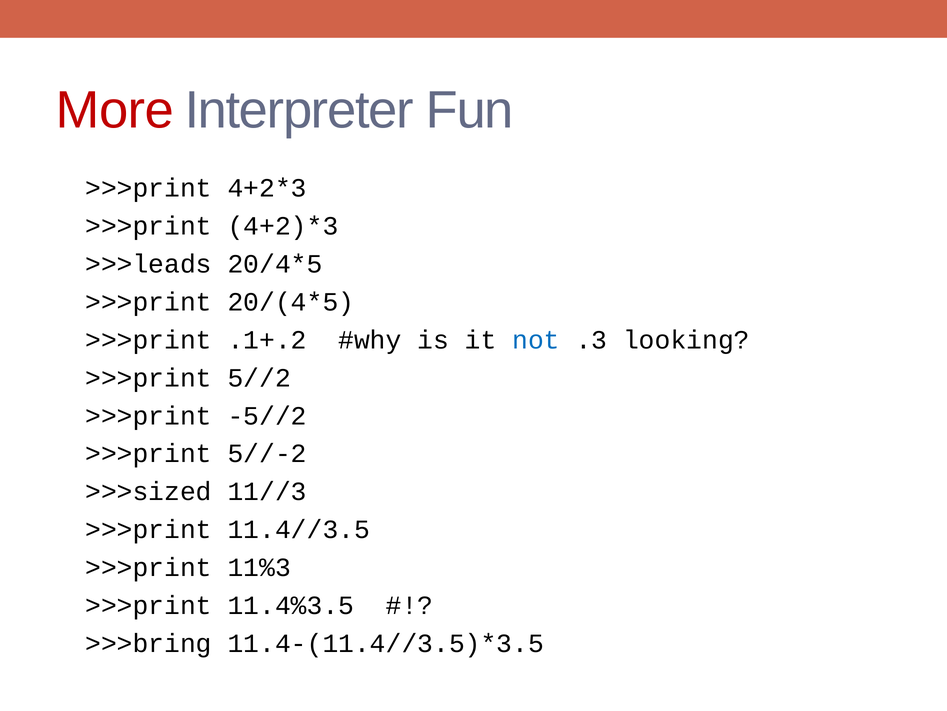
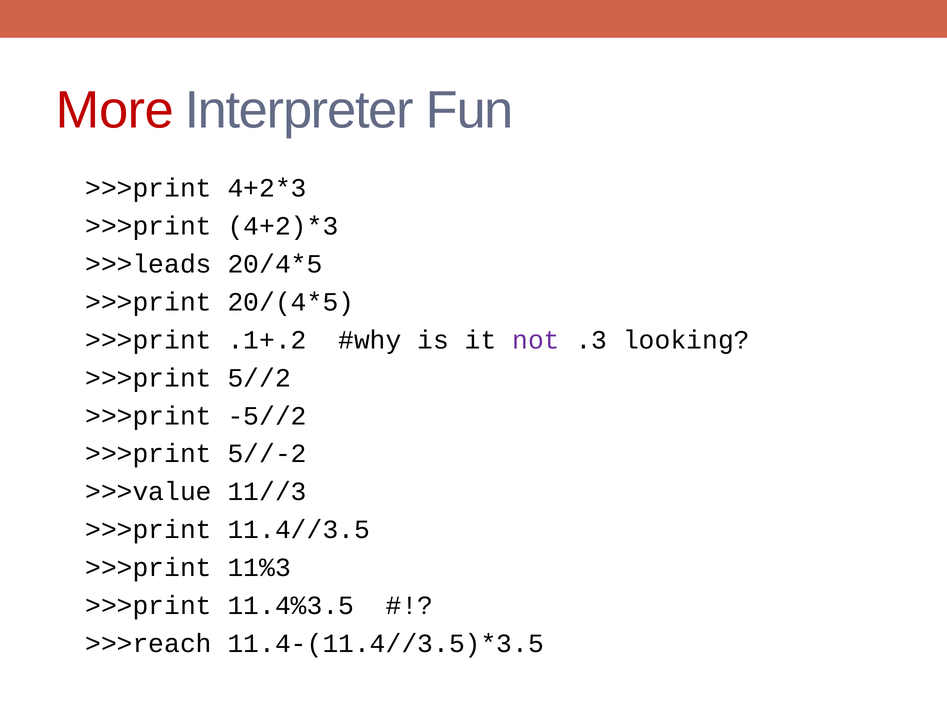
not colour: blue -> purple (536, 340)
>>>sized: >>>sized -> >>>value (148, 491)
>>>bring: >>>bring -> >>>reach (148, 643)
